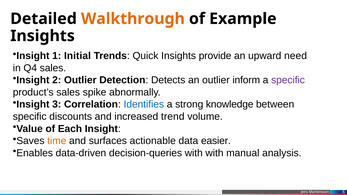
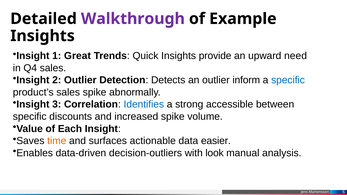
Walkthrough colour: orange -> purple (133, 19)
Initial: Initial -> Great (77, 56)
specific colour: purple -> blue (288, 80)
knowledge: knowledge -> accessible (230, 104)
increased trend: trend -> spike (173, 117)
decision-queries: decision-queries -> decision-outliers (145, 153)
with with: with -> look (215, 153)
